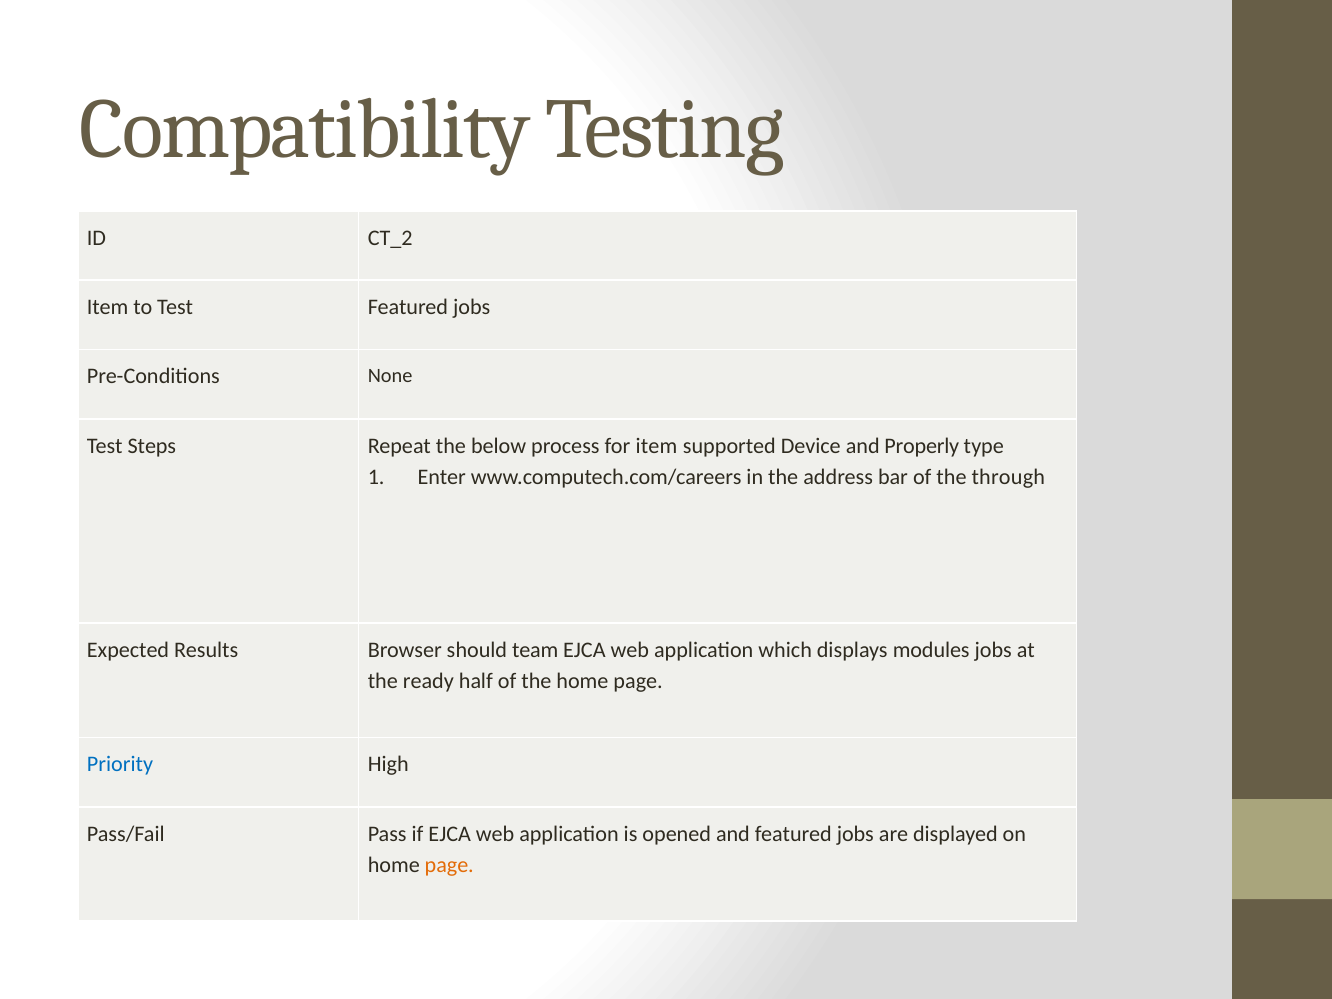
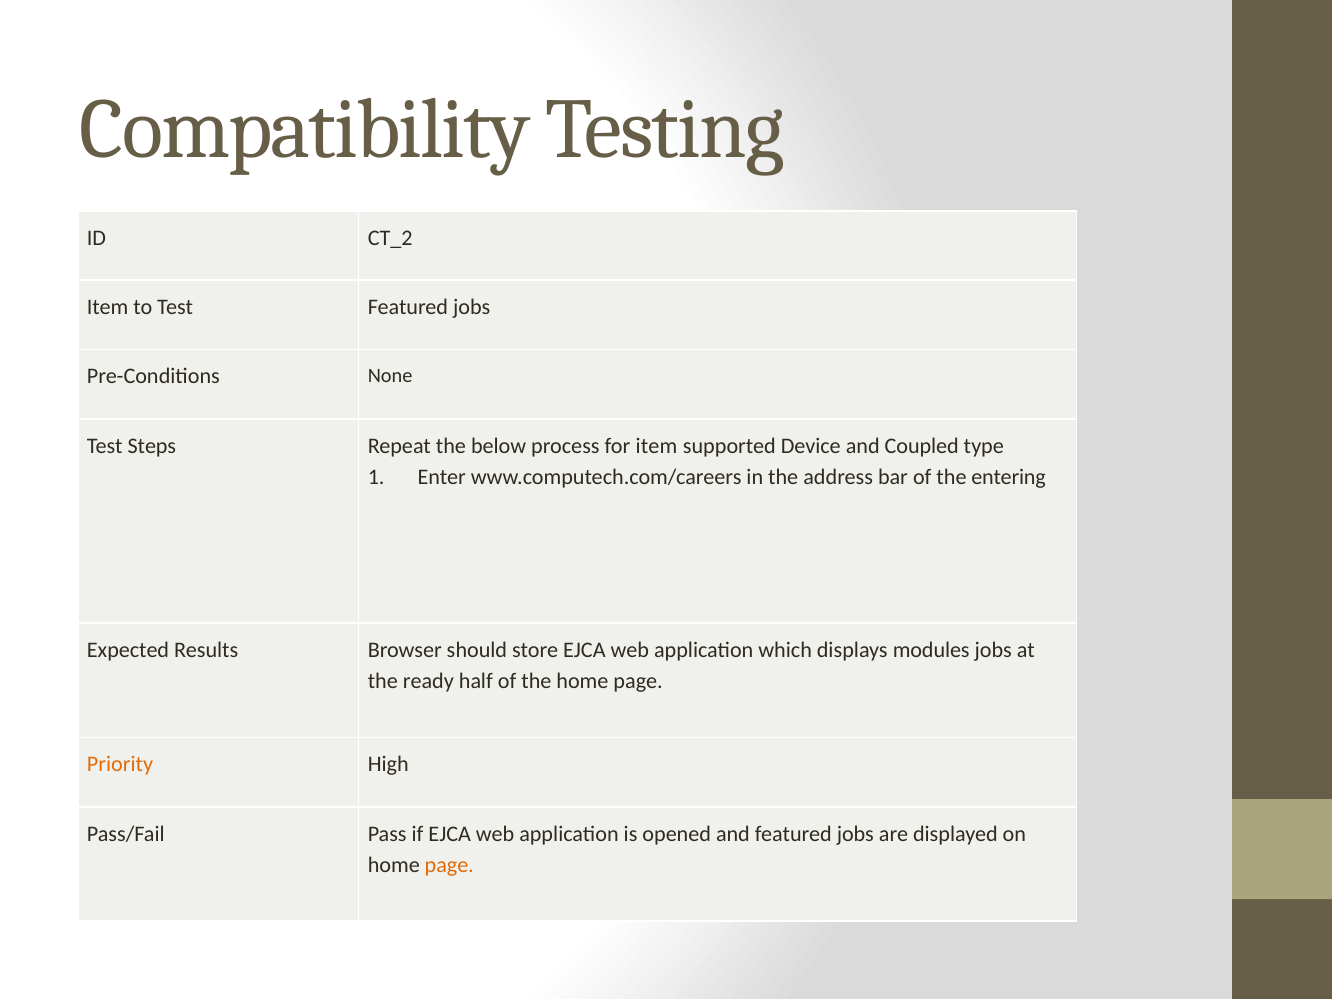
Properly: Properly -> Coupled (922, 446)
through: through -> entering (1009, 477)
team: team -> store (535, 650)
Priority colour: blue -> orange (120, 765)
